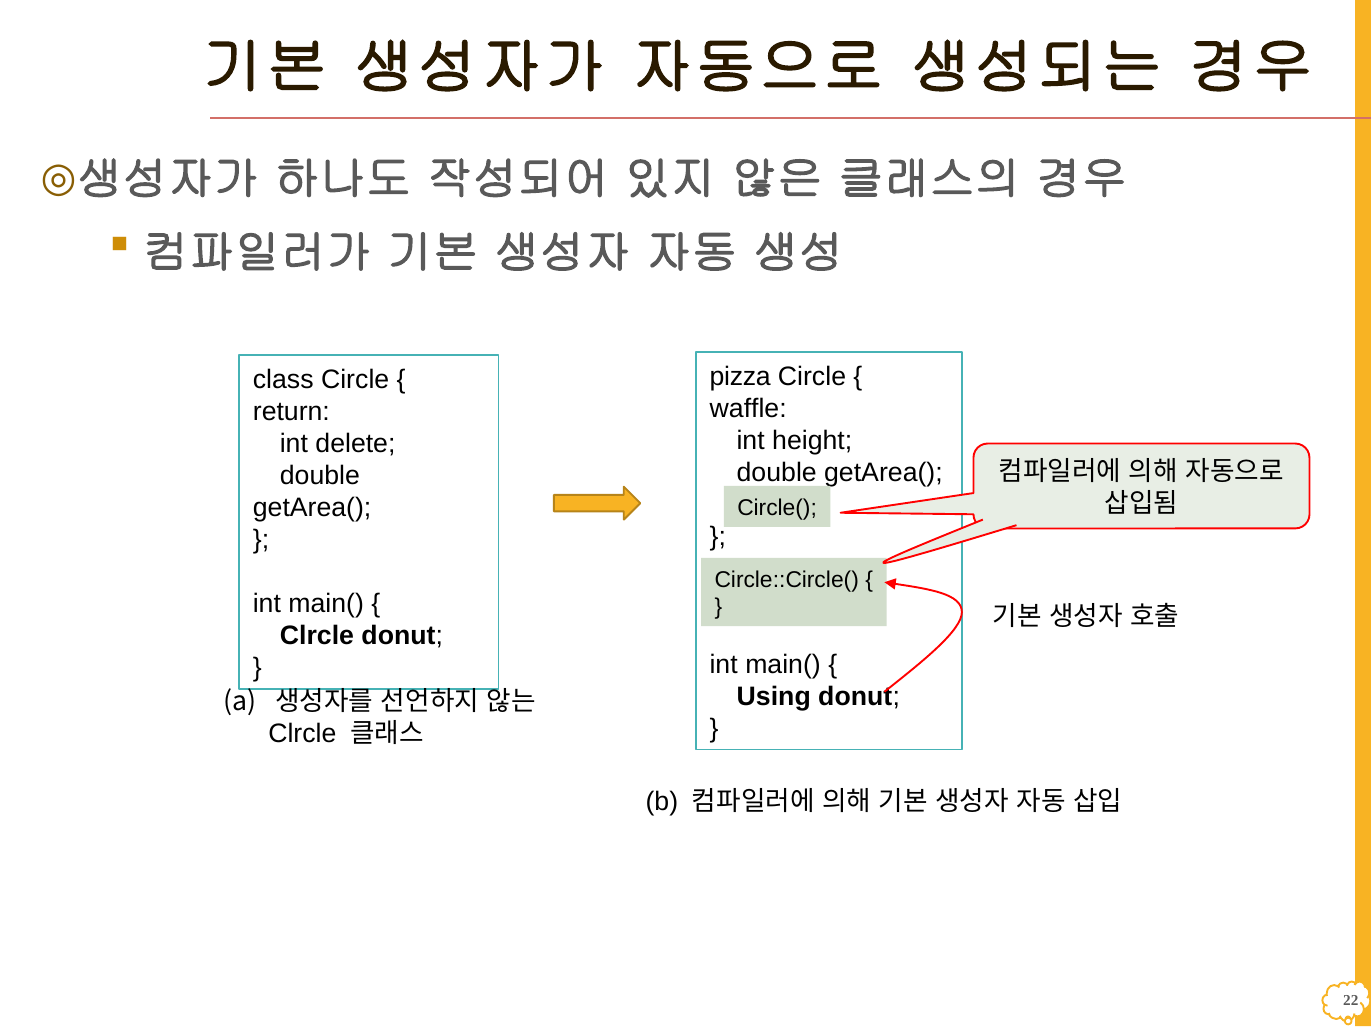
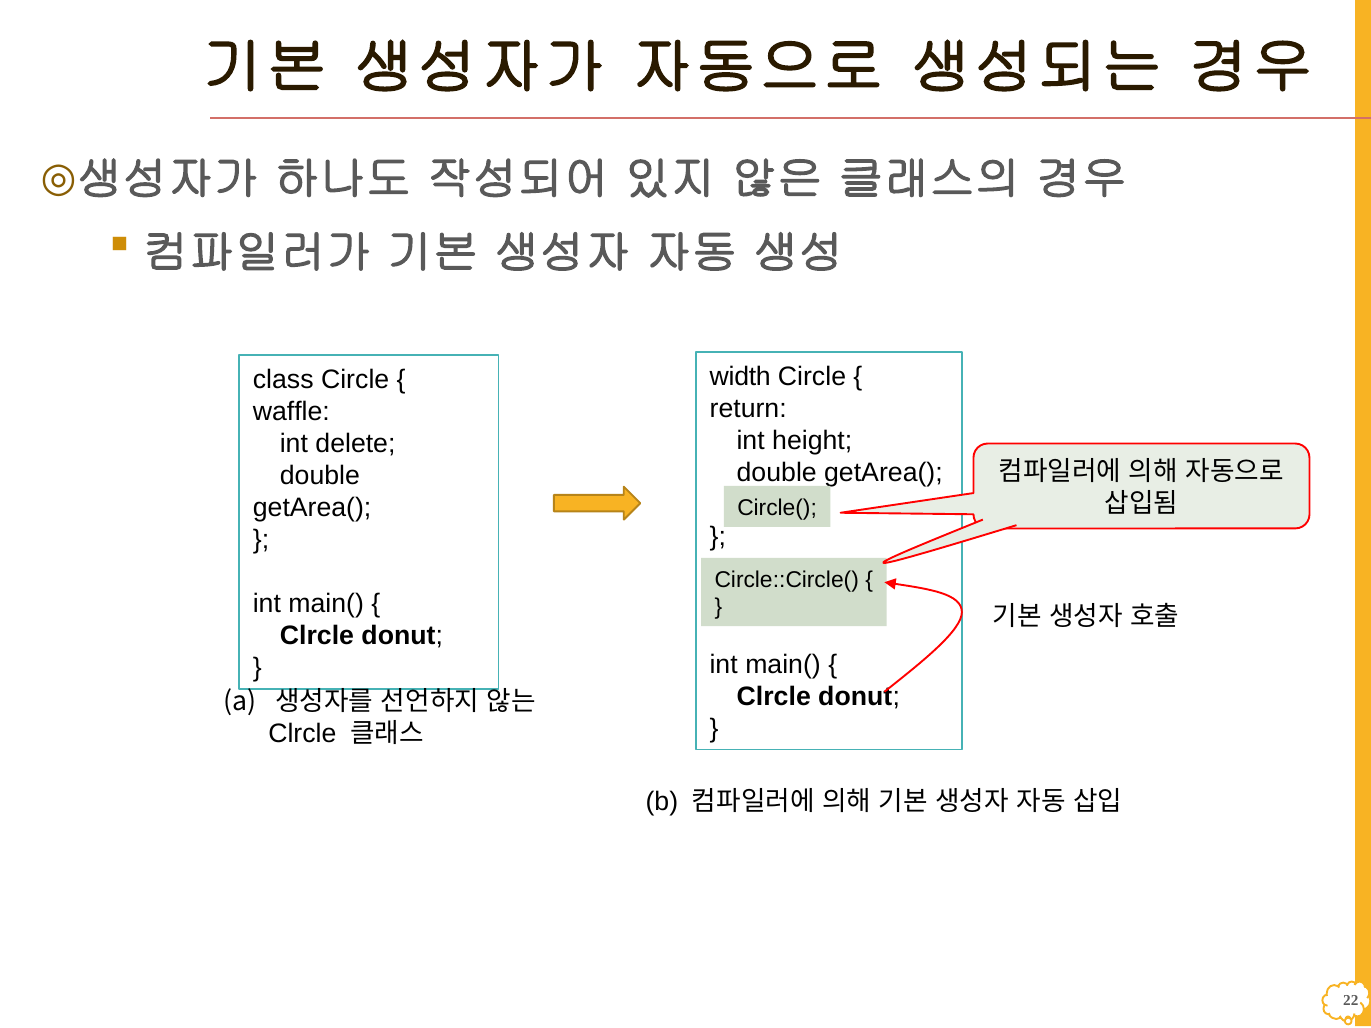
pizza: pizza -> width (740, 377)
waffle: waffle -> return (748, 409)
return: return -> waffle (291, 412)
Using: Using -> Clrcle (774, 697)
